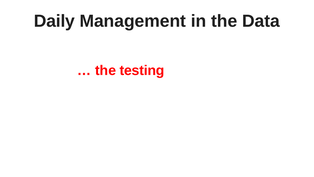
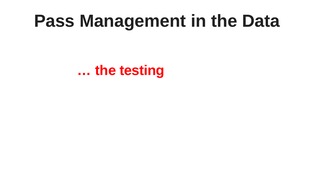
Daily: Daily -> Pass (54, 21)
